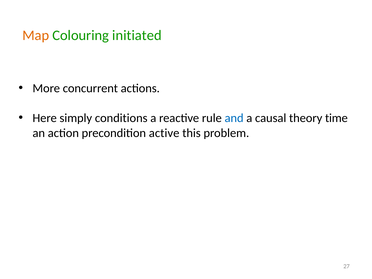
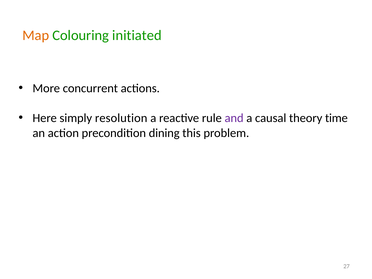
conditions: conditions -> resolution (121, 118)
and colour: blue -> purple (234, 118)
active: active -> dining (164, 133)
